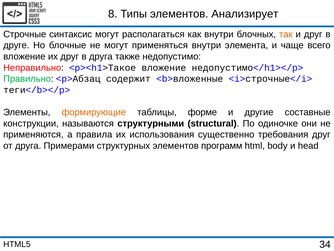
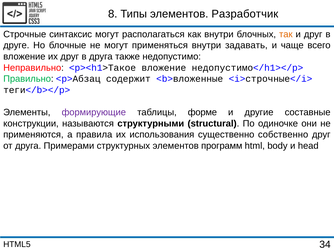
Анализирует: Анализирует -> Разработчик (245, 14)
элемента: элемента -> задавать (246, 45)
формирующие colour: orange -> purple (94, 112)
требования: требования -> собственно (283, 134)
